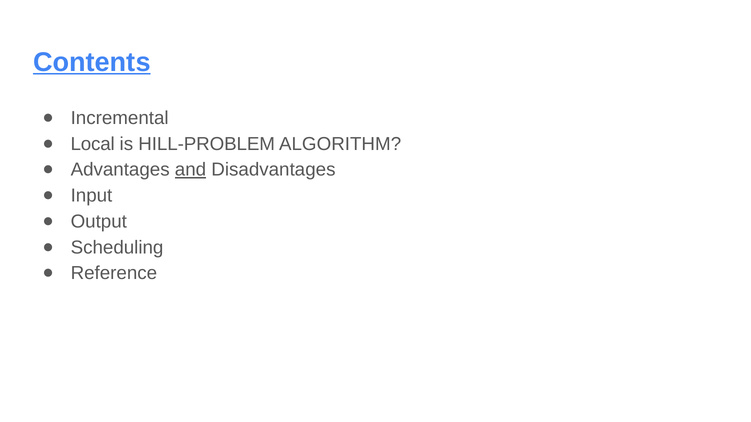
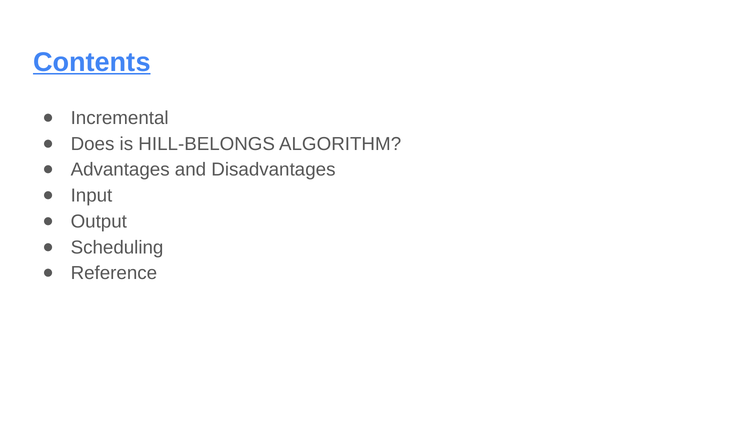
Local: Local -> Does (93, 144)
HILL-PROBLEM: HILL-PROBLEM -> HILL-BELONGS (207, 144)
and underline: present -> none (190, 170)
